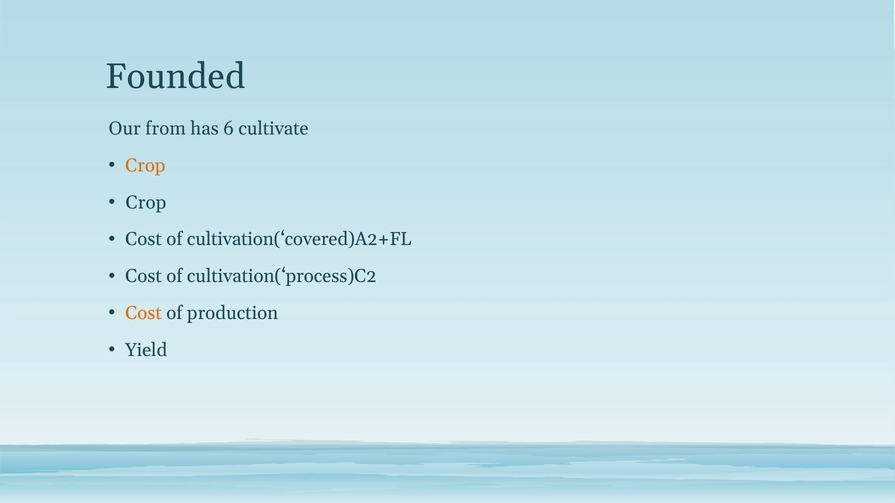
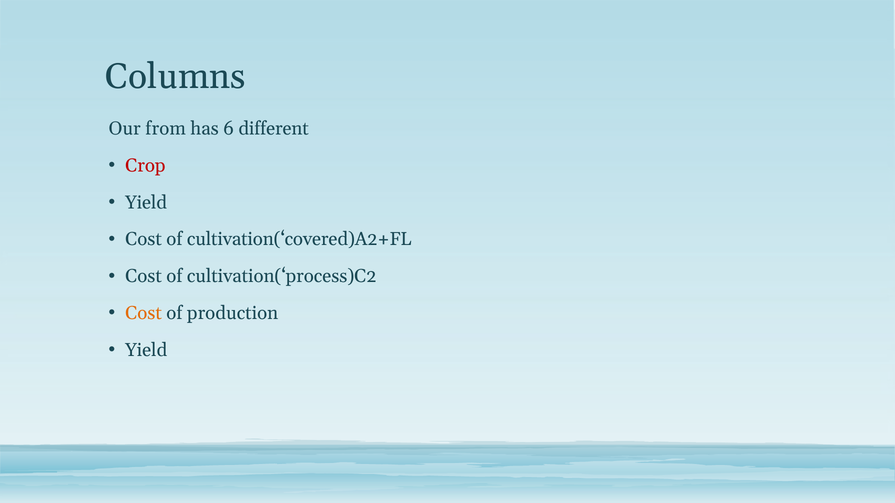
Founded: Founded -> Columns (175, 77)
cultivate: cultivate -> different (274, 129)
Crop colour: orange -> red (145, 166)
Crop: Crop -> Yield (146, 203)
